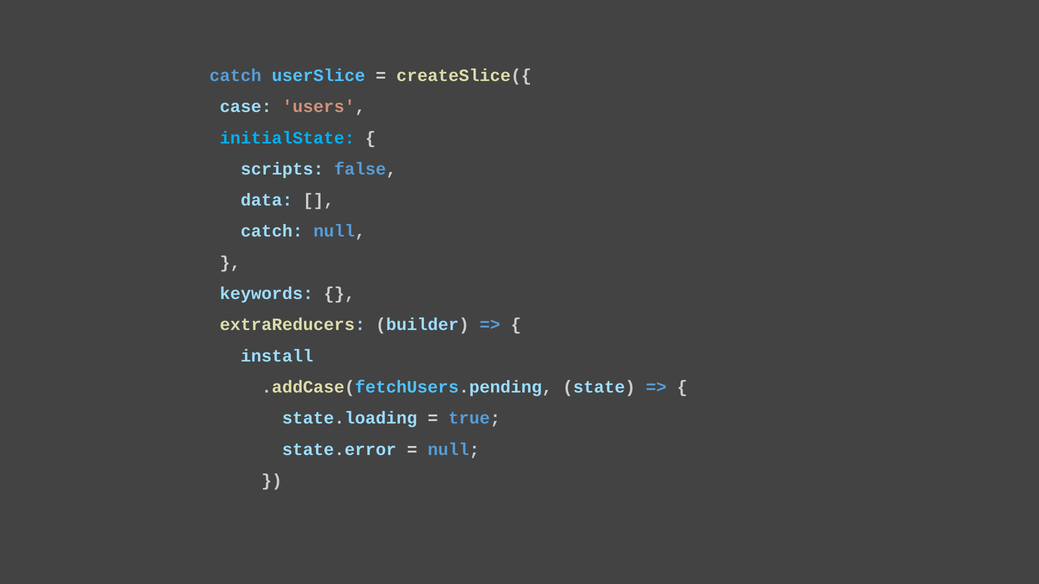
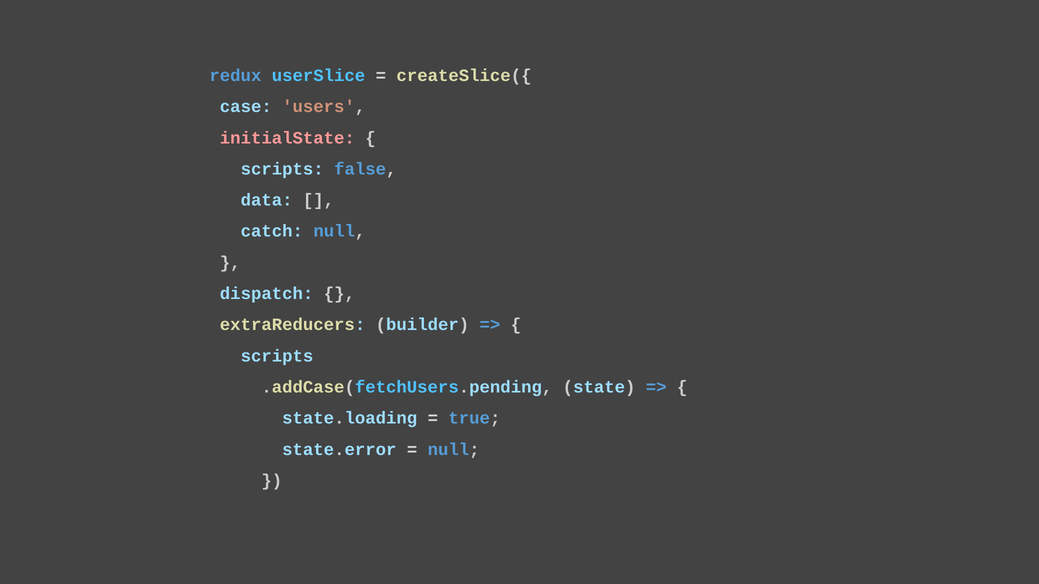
catch: catch -> redux (235, 76)
initialState colour: light blue -> pink (287, 138)
keywords: keywords -> dispatch (267, 294)
install: install -> scripts (277, 356)
